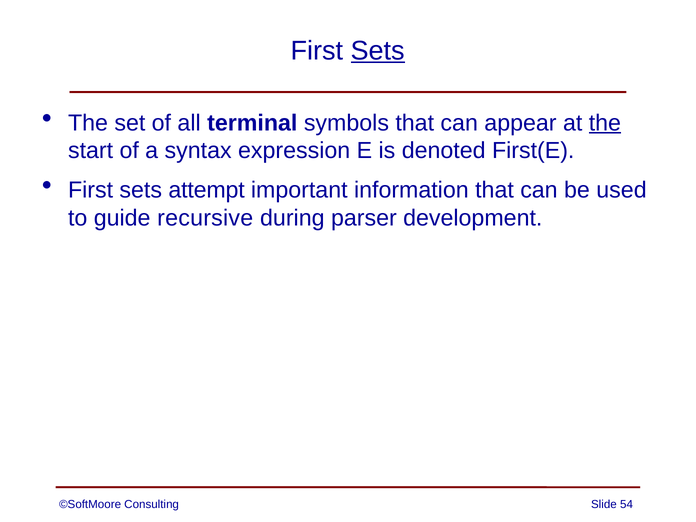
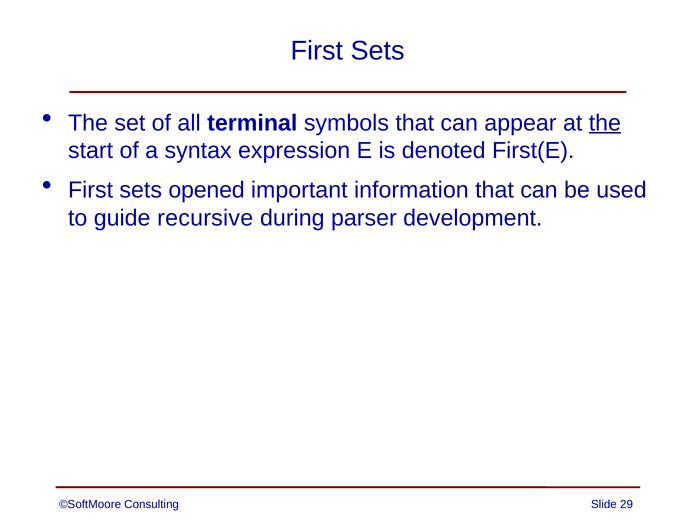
Sets underline: present -> none (378, 51)
attempt: attempt -> opened (207, 190)
54: 54 -> 29 (627, 504)
